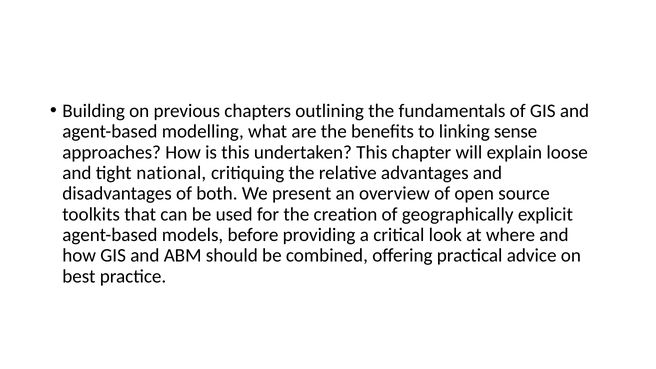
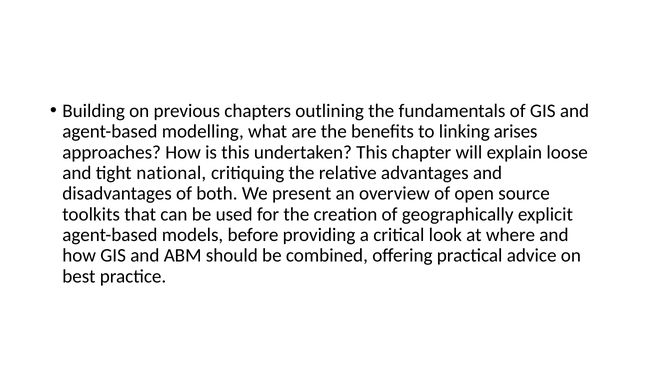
sense: sense -> arises (516, 132)
